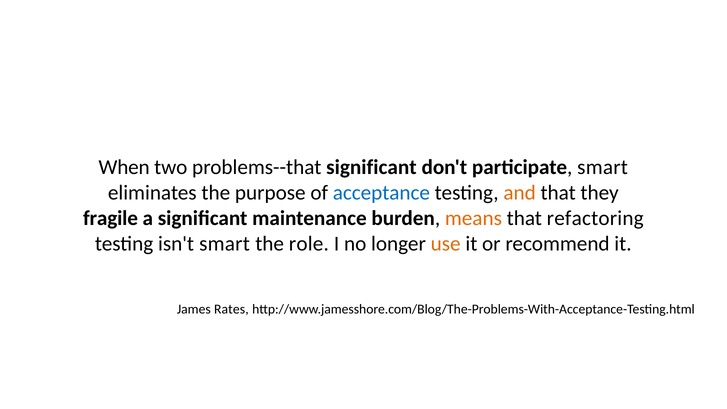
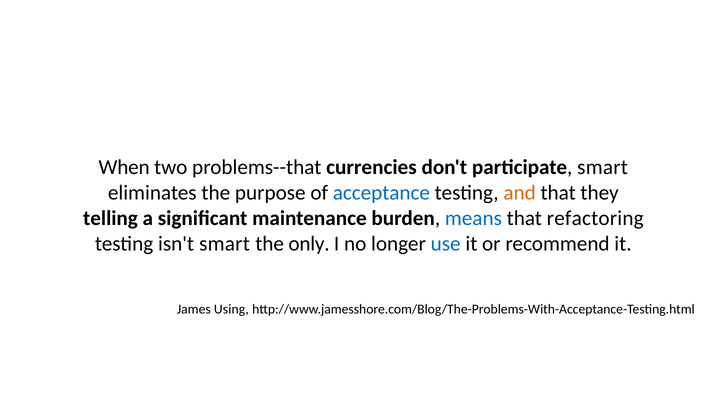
problems--that significant: significant -> currencies (371, 167)
fragile: fragile -> telling (110, 218)
means colour: orange -> blue (473, 218)
role: role -> only (309, 244)
use colour: orange -> blue (446, 244)
Rates: Rates -> Using (231, 309)
